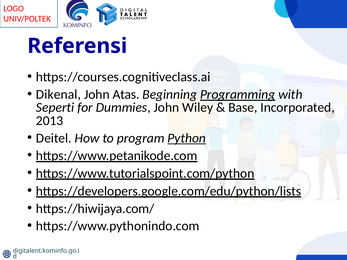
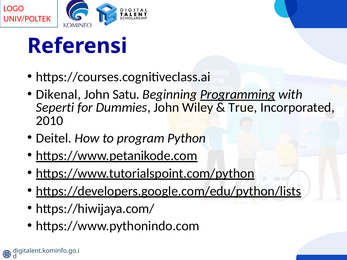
Atas: Atas -> Satu (126, 95)
Base: Base -> True (243, 108)
2013: 2013 -> 2010 (50, 121)
Python underline: present -> none (187, 138)
